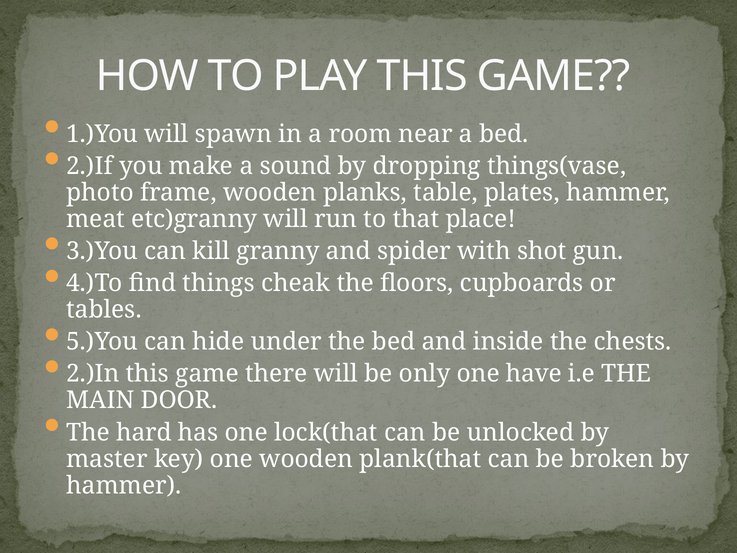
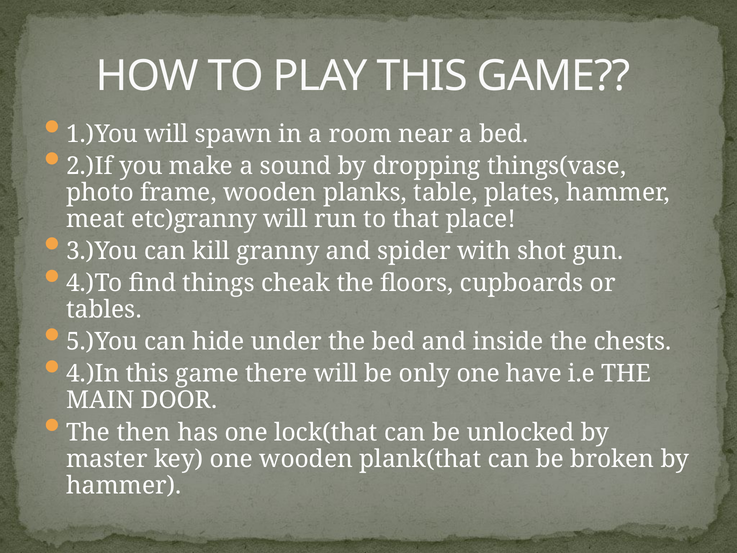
2.)In: 2.)In -> 4.)In (93, 374)
hard: hard -> then (144, 432)
